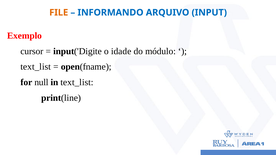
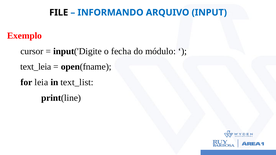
FILE colour: orange -> black (59, 13)
idade: idade -> fecha (121, 51)
text_list: text_list -> text_leia (36, 67)
null: null -> leia (41, 82)
